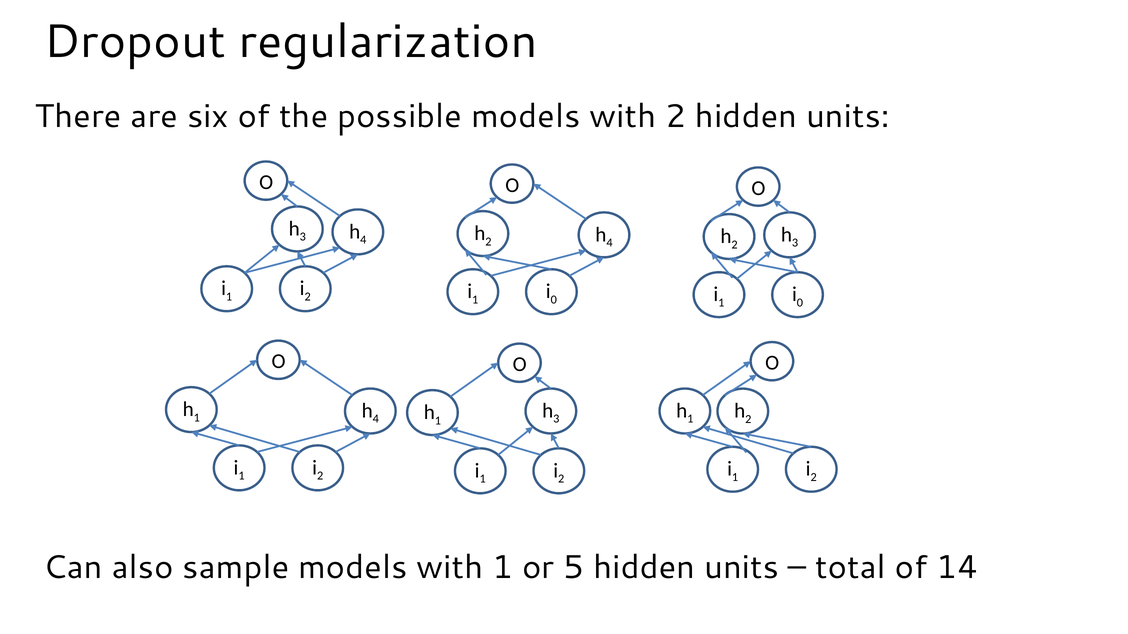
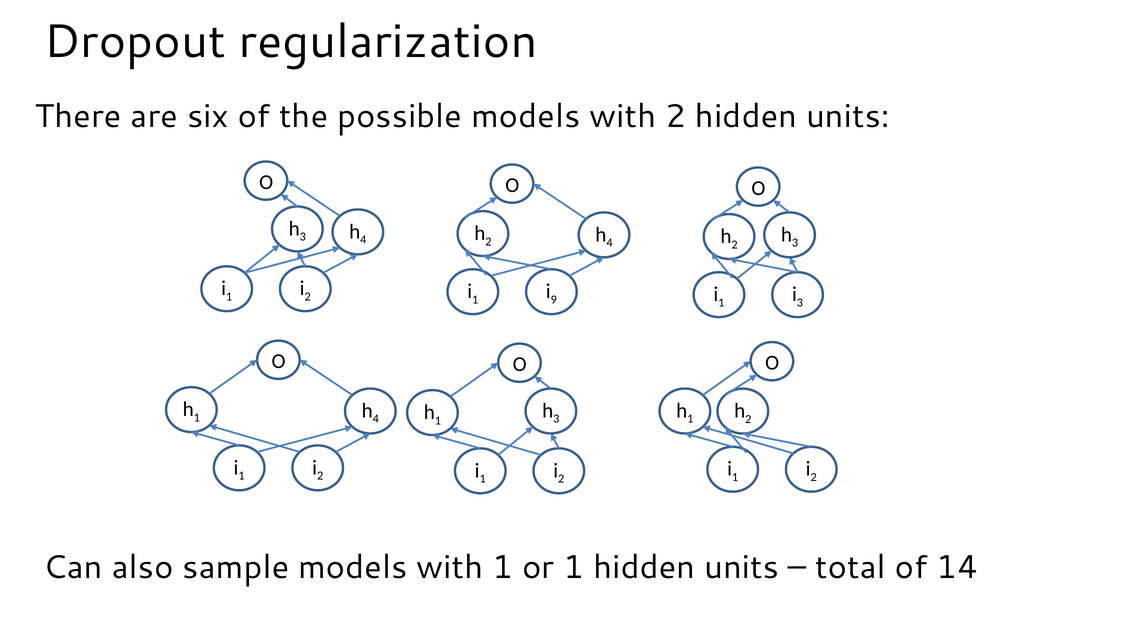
0: 0 -> 9 (554, 300)
0: 0 -> 3 (800, 303)
or 5: 5 -> 1 (574, 568)
